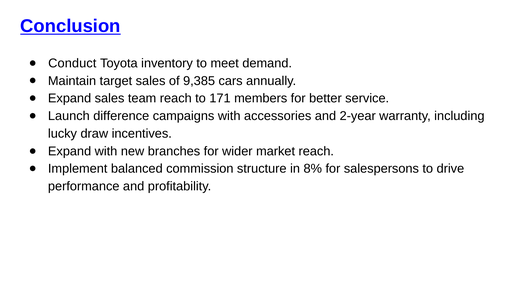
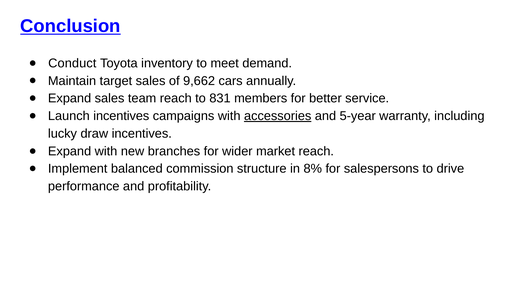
9,385: 9,385 -> 9,662 (199, 81)
171: 171 -> 831 (220, 98)
Launch difference: difference -> incentives (121, 116)
accessories underline: none -> present (278, 116)
2-year: 2-year -> 5-year (358, 116)
